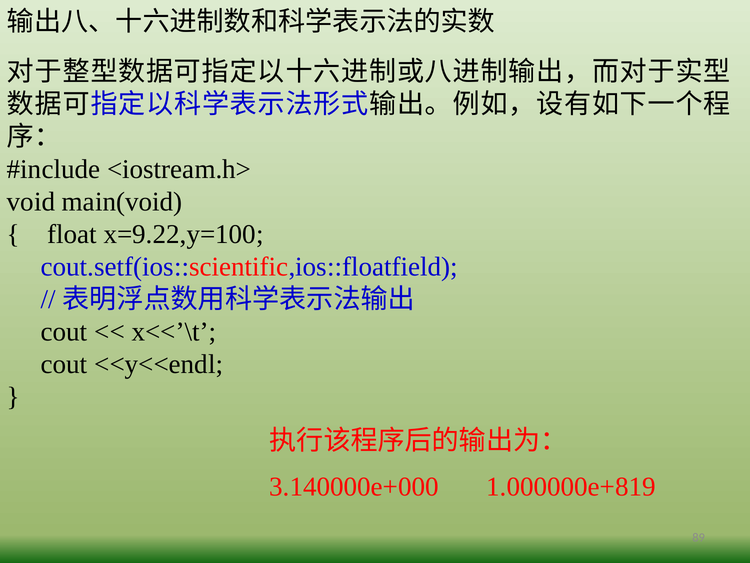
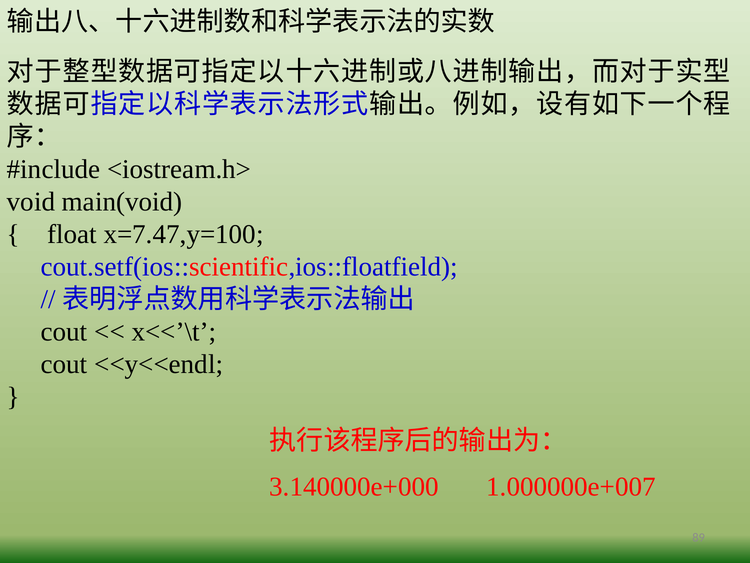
x=9.22,y=100: x=9.22,y=100 -> x=7.47,y=100 (184, 234)
1.000000e+819: 1.000000e+819 -> 1.000000e+007 (571, 486)
